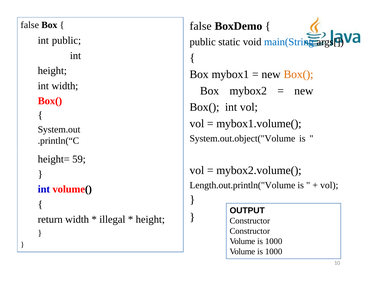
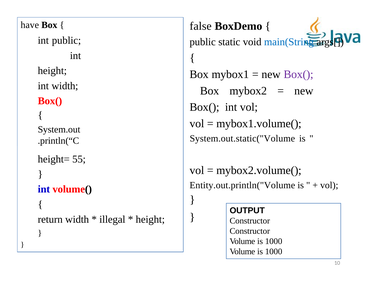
false: false -> have (30, 25)
Box( colour: orange -> purple (299, 74)
System.out.object("Volume: System.out.object("Volume -> System.out.static("Volume (242, 139)
59: 59 -> 55 (79, 159)
Length.out.println("Volume: Length.out.println("Volume -> Entity.out.println("Volume (242, 185)
